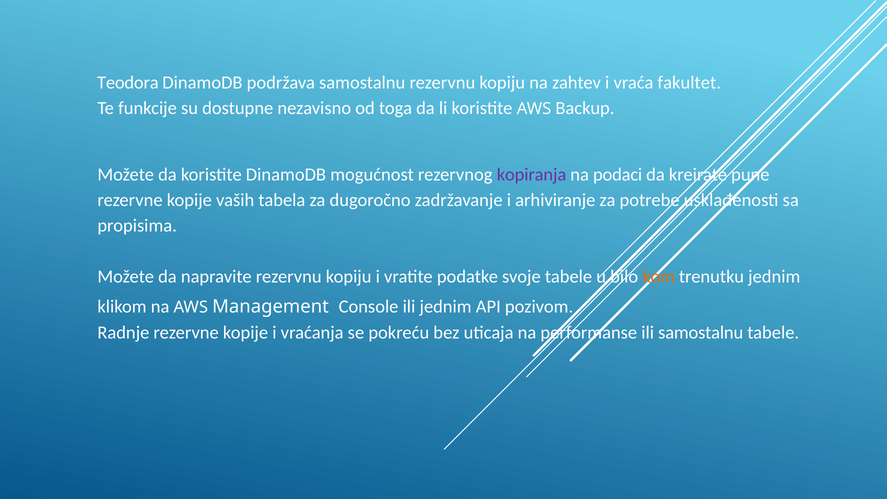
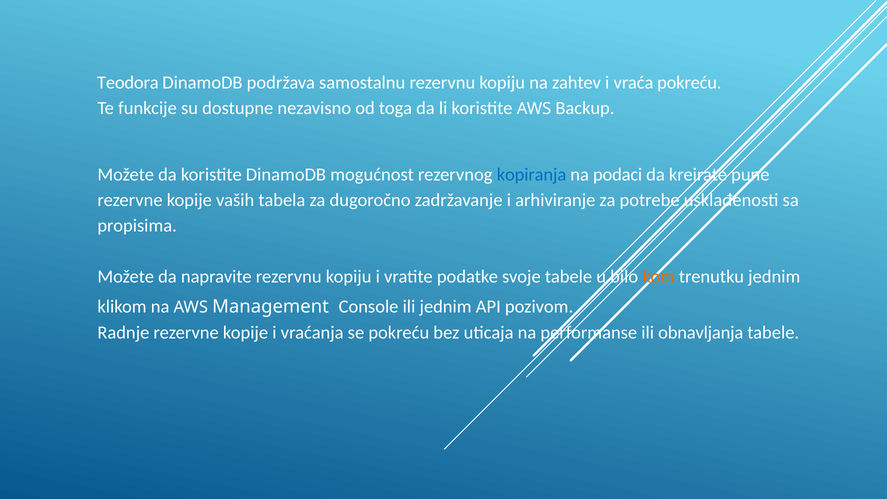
vraća fakultet: fakultet -> pokreću (689, 83)
kopiranja colour: purple -> blue (532, 175)
ili samostalnu: samostalnu -> obnavljanja (701, 333)
